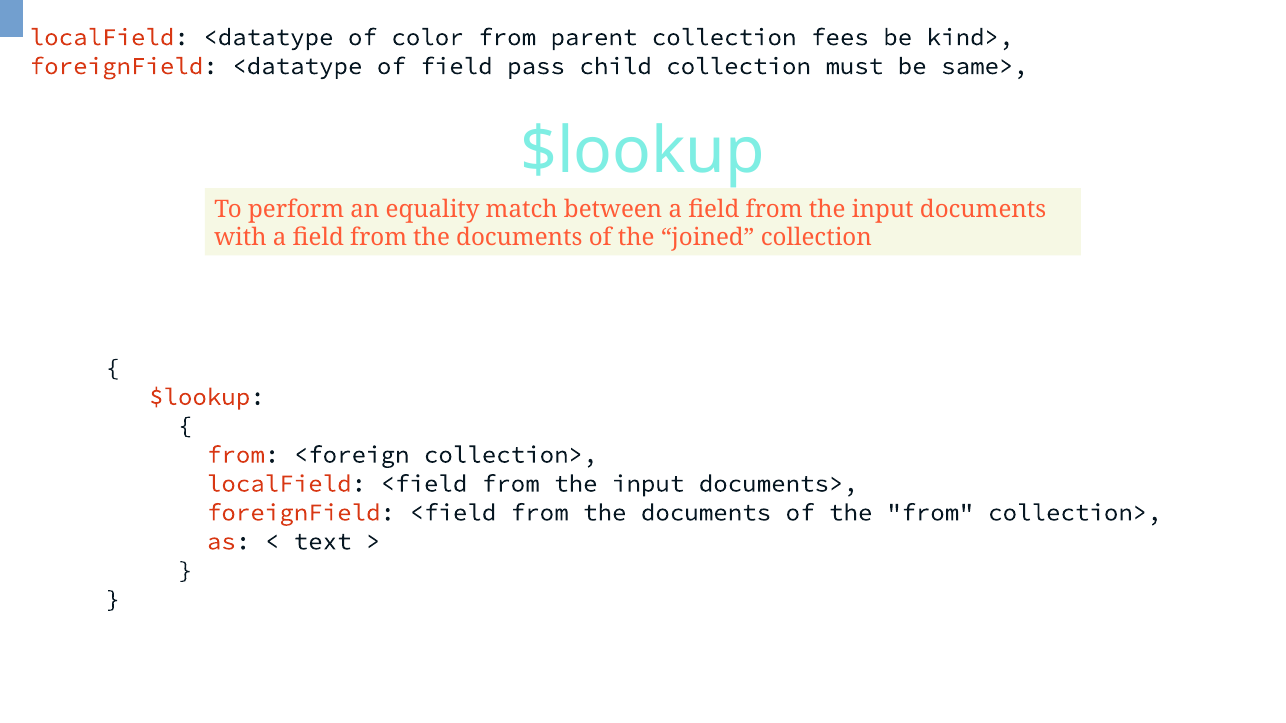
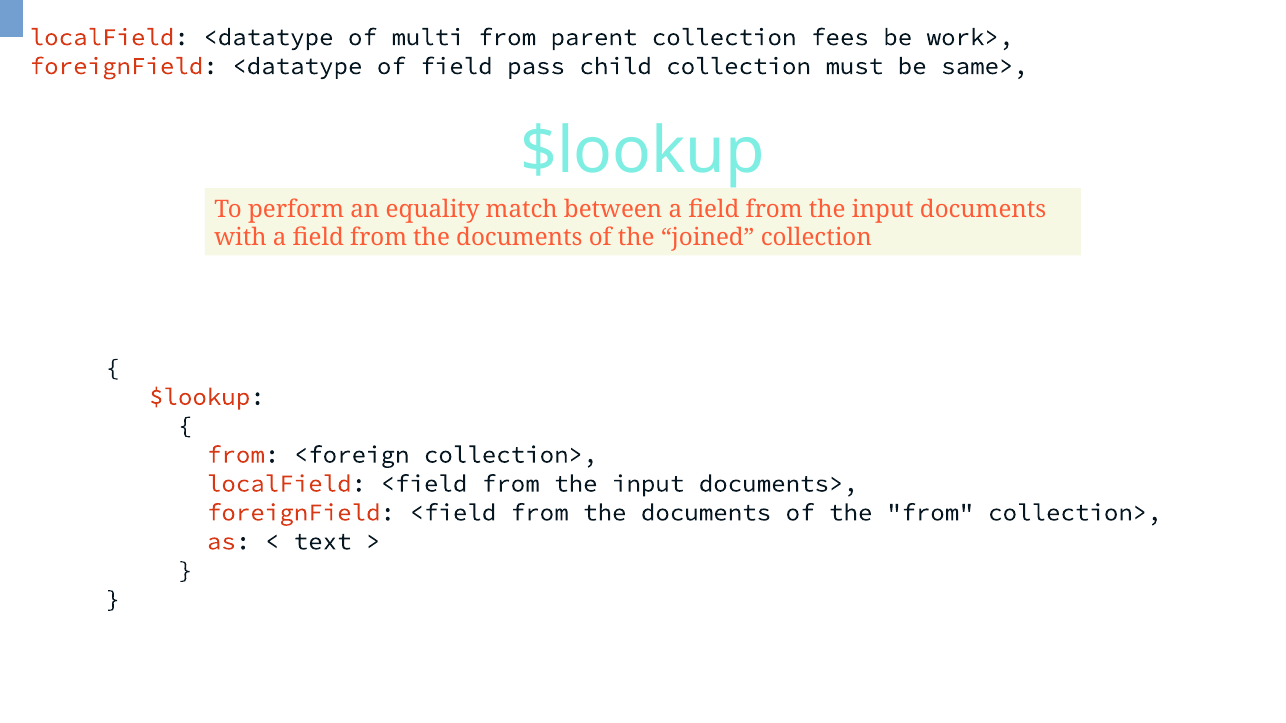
color: color -> multi (428, 37)
kind>: kind> -> work> (970, 37)
